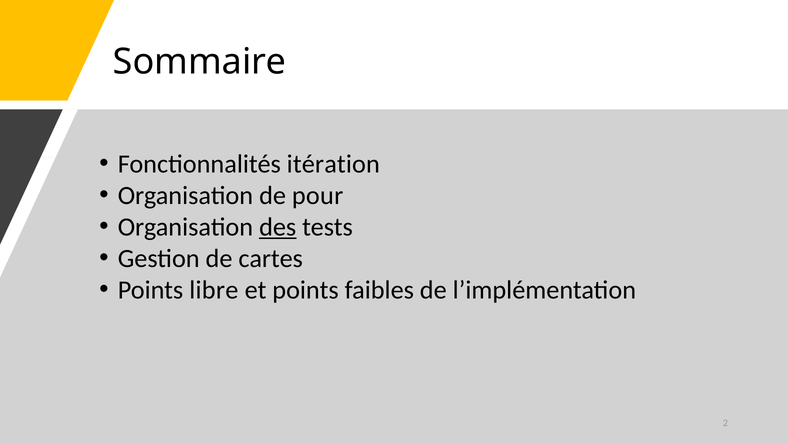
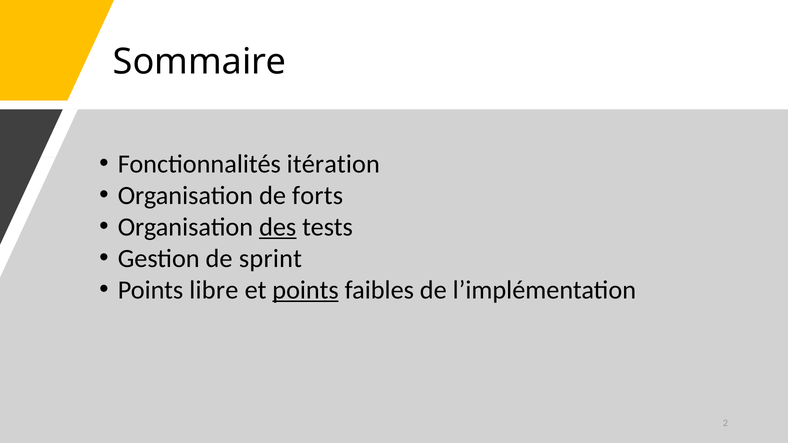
pour: pour -> forts (318, 195)
cartes: cartes -> sprint (270, 259)
points underline: none -> present (306, 290)
